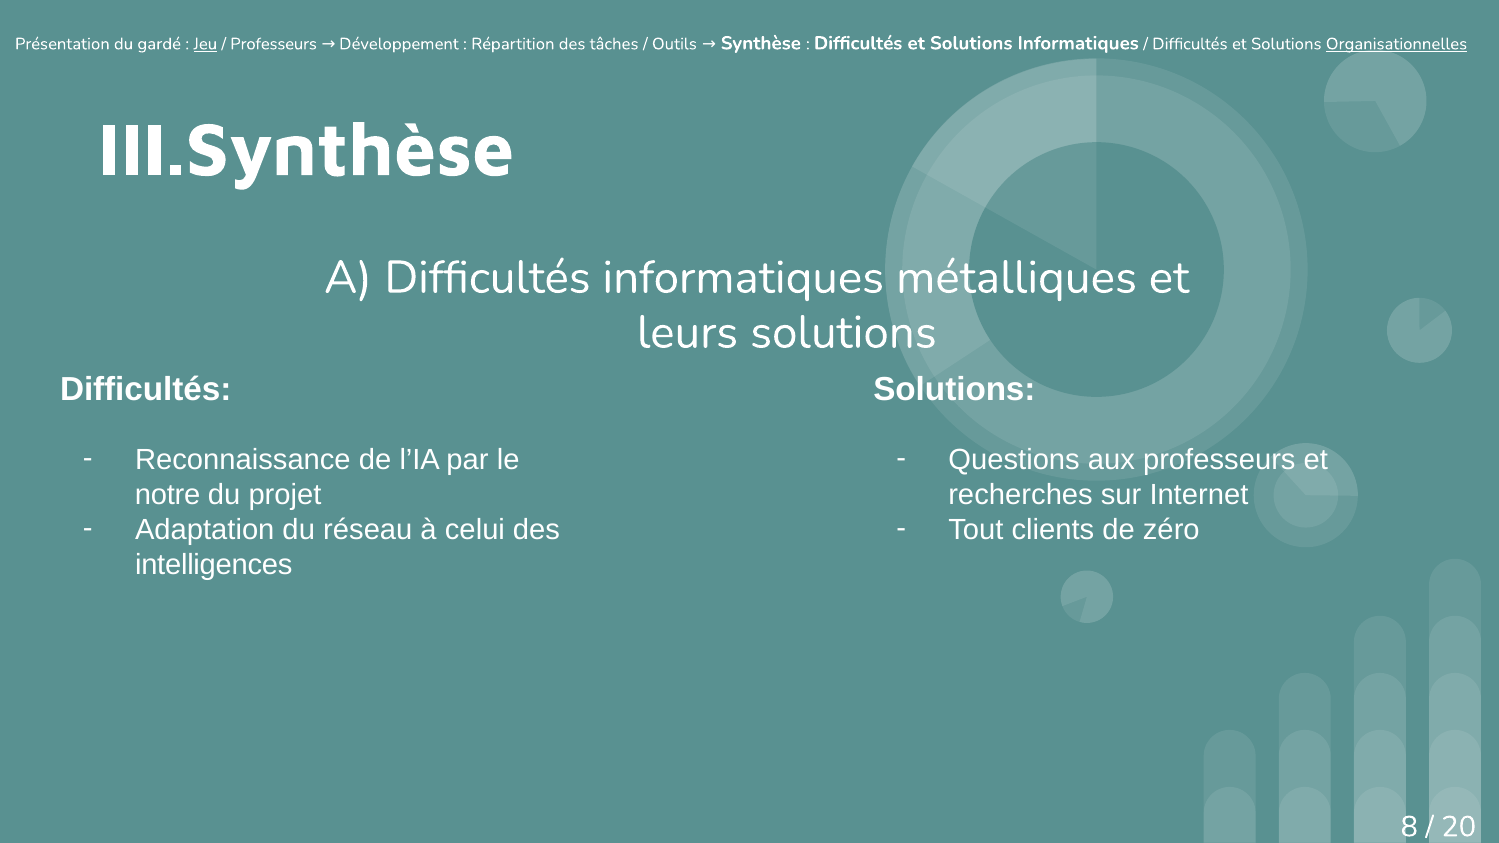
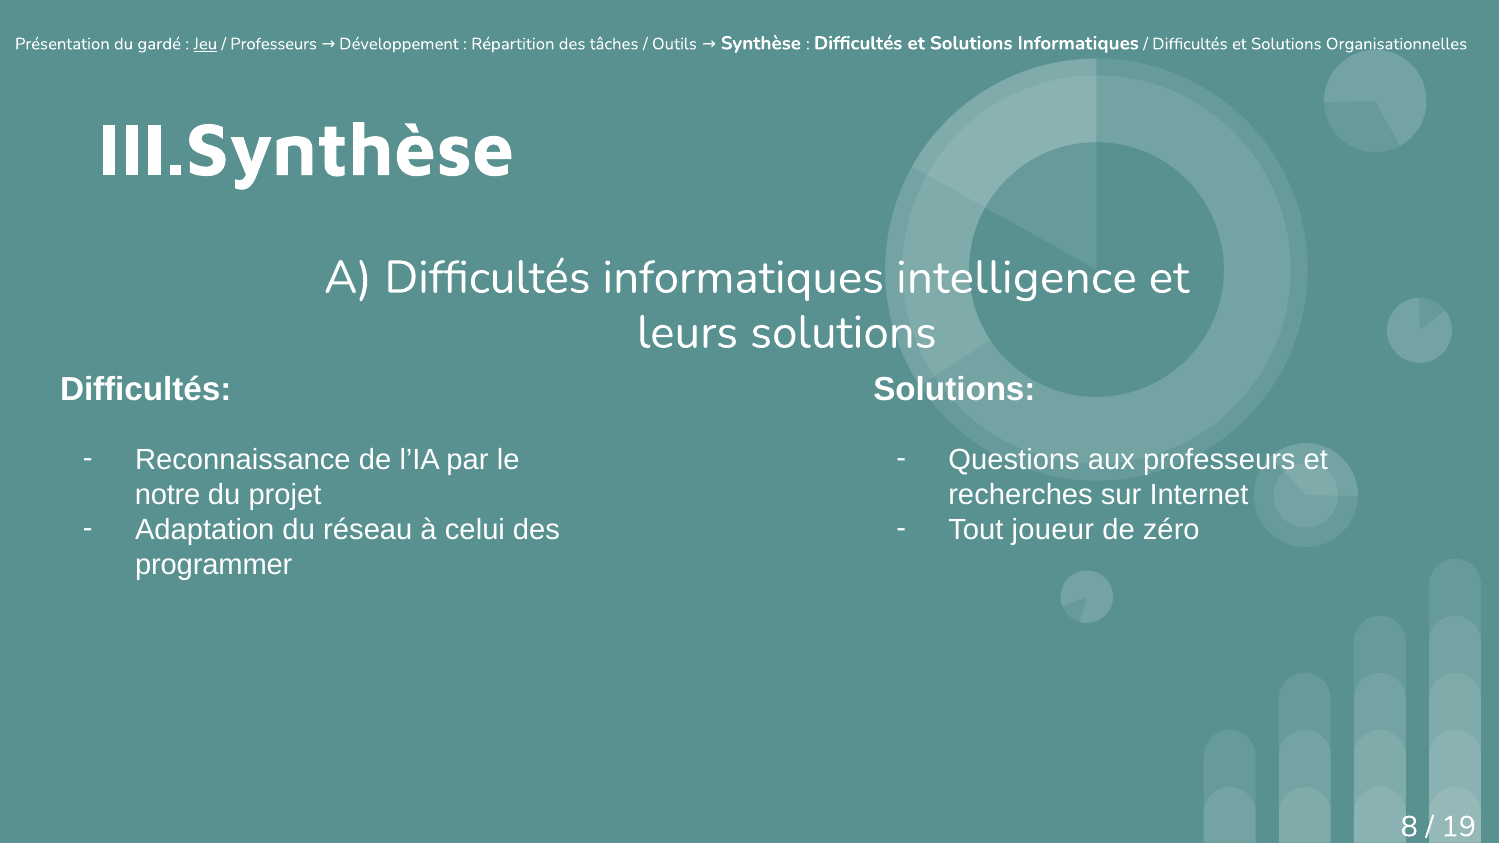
Organisationnelles underline: present -> none (1396, 44)
métalliques: métalliques -> intelligence (1016, 278)
clients: clients -> joueur (1053, 530)
intelligences: intelligences -> programmer (214, 565)
20: 20 -> 19 (1459, 827)
